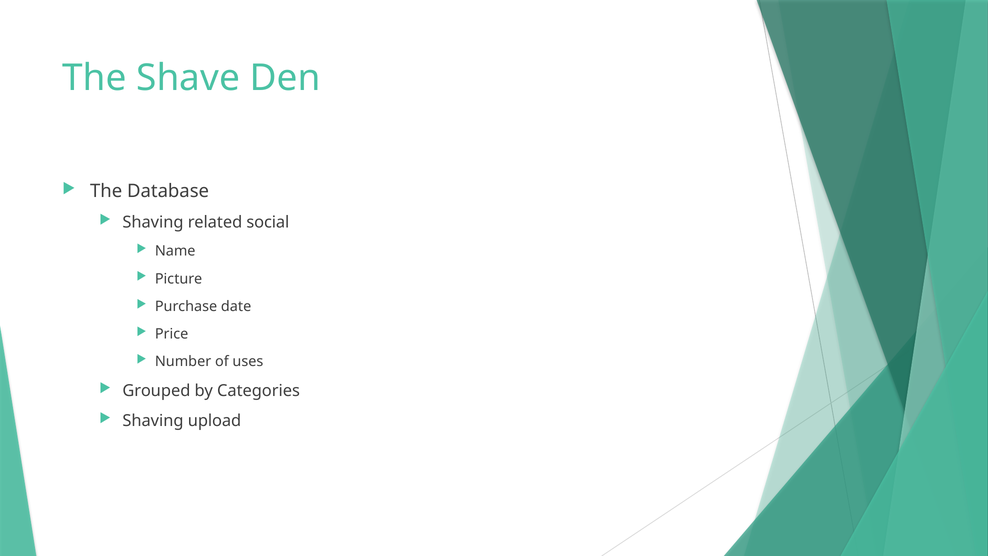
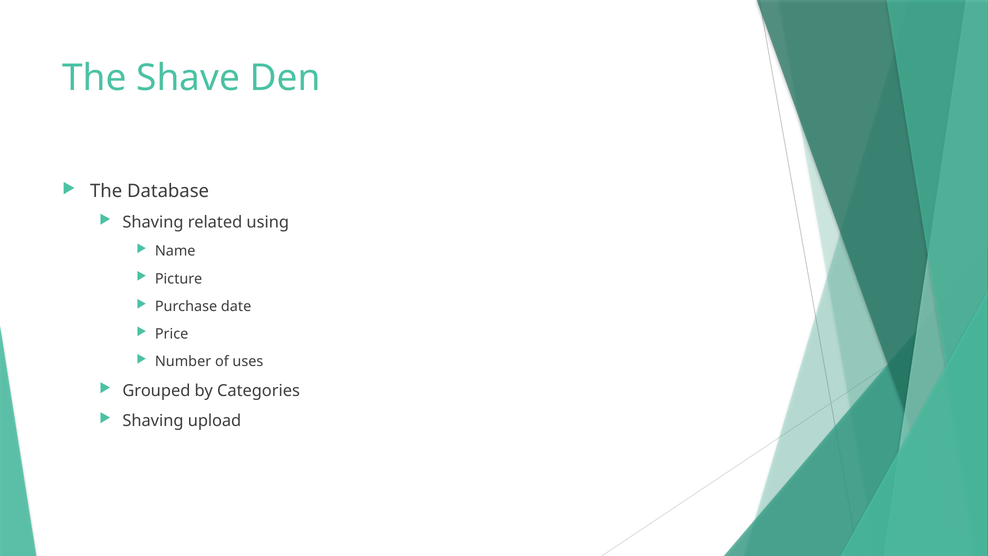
social: social -> using (268, 222)
